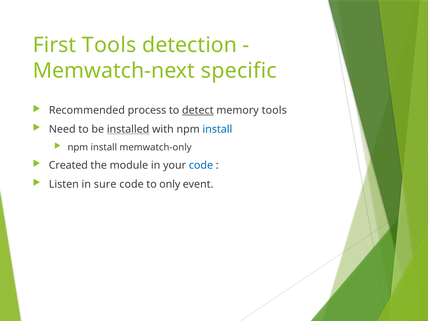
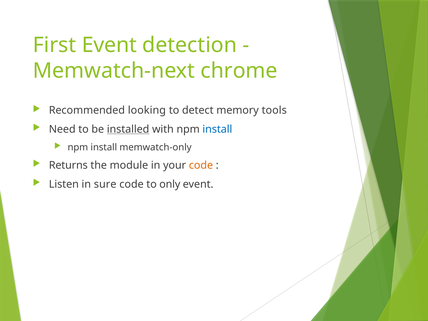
First Tools: Tools -> Event (109, 45)
specific: specific -> chrome (239, 71)
process: process -> looking (147, 110)
detect underline: present -> none (198, 110)
Created: Created -> Returns (68, 165)
code colour: blue -> orange (201, 165)
